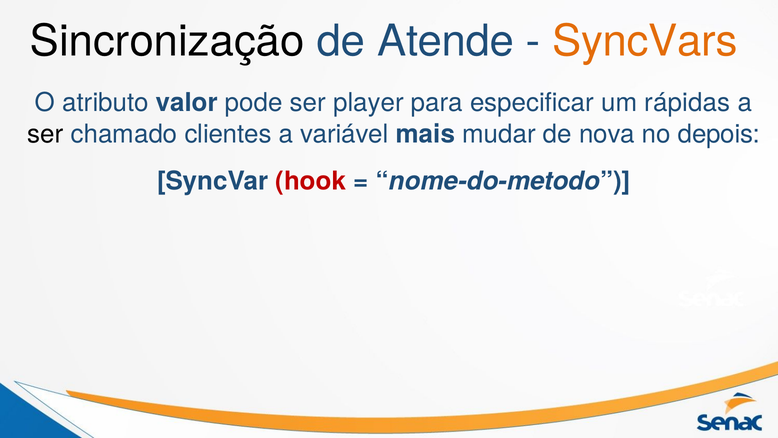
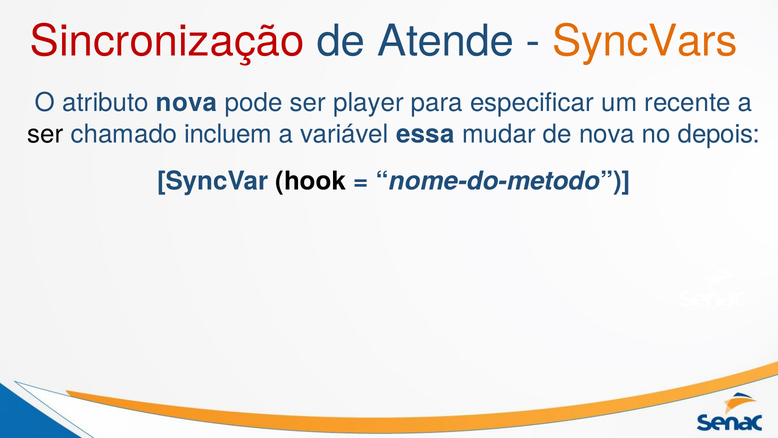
Sincronização colour: black -> red (167, 41)
atributo valor: valor -> nova (187, 103)
rápidas: rápidas -> recente (688, 103)
clientes: clientes -> incluem (228, 134)
mais: mais -> essa (425, 134)
hook colour: red -> black (311, 181)
